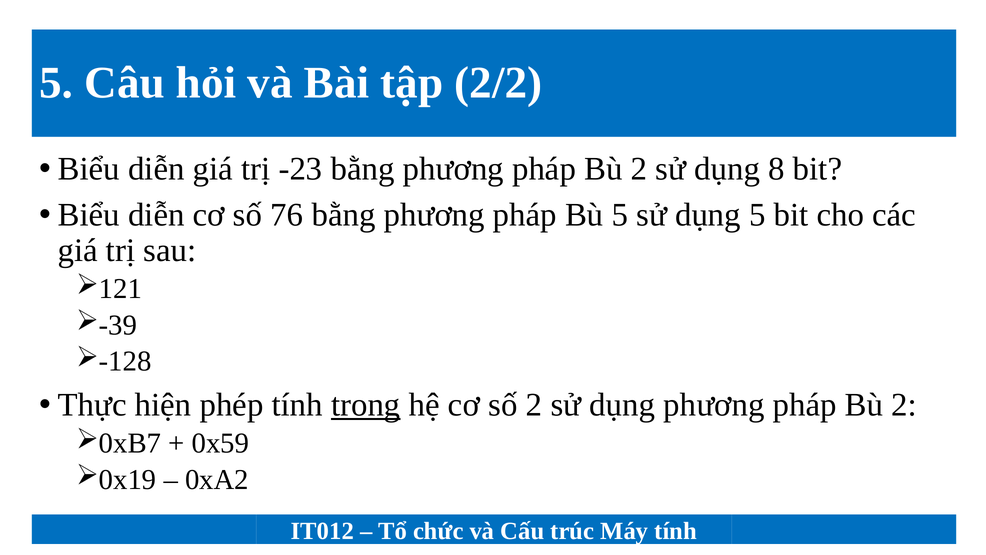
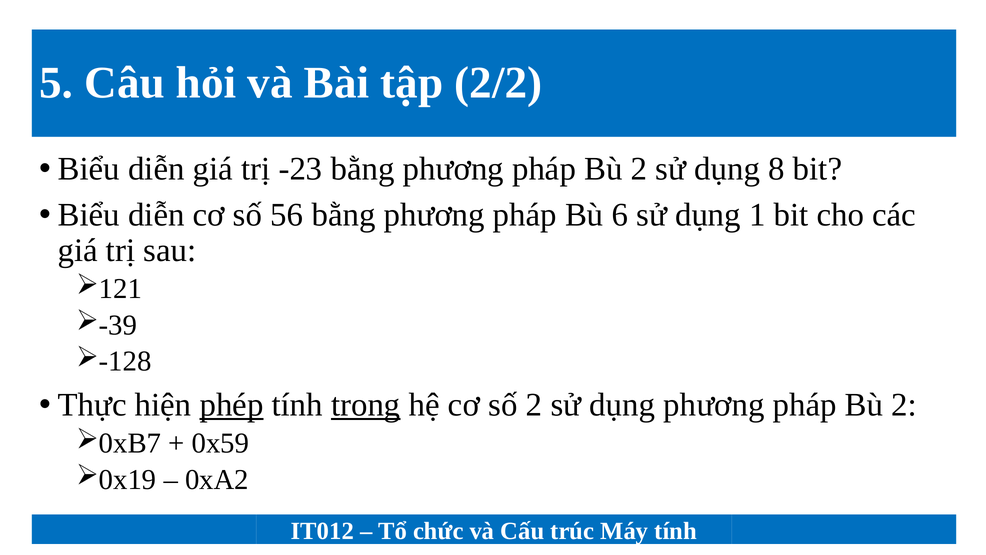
76: 76 -> 56 (287, 215)
Bù 5: 5 -> 6 (620, 215)
dụng 5: 5 -> 1 (757, 215)
phép underline: none -> present (232, 405)
